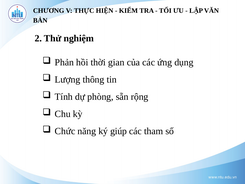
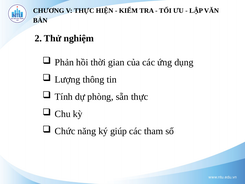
sẵn rộng: rộng -> thực (140, 97)
